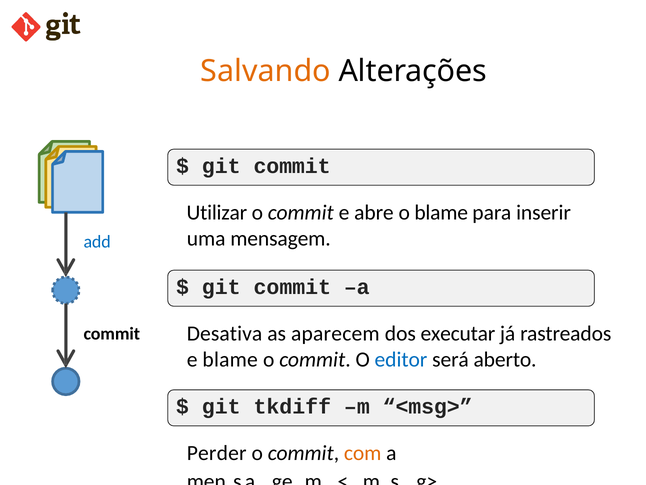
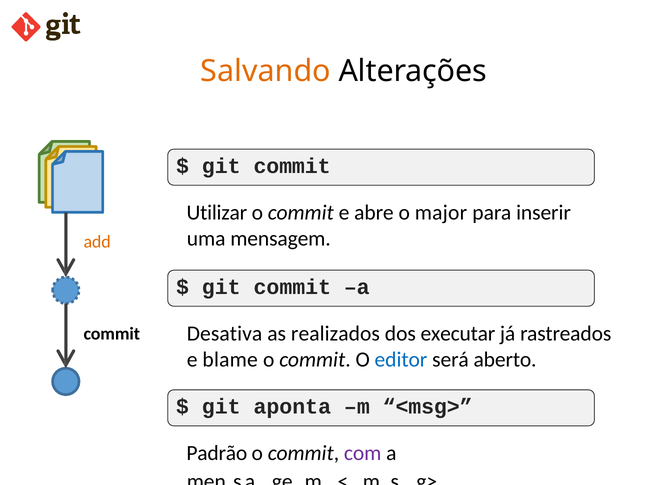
o blame: blame -> major (441, 212)
add colour: blue -> orange (97, 242)
aparecem: aparecem -> realizados (335, 333)
tkdiff: tkdiff -> aponta (292, 406)
Perder: Perder -> Padrão (217, 453)
com colour: orange -> purple (363, 453)
